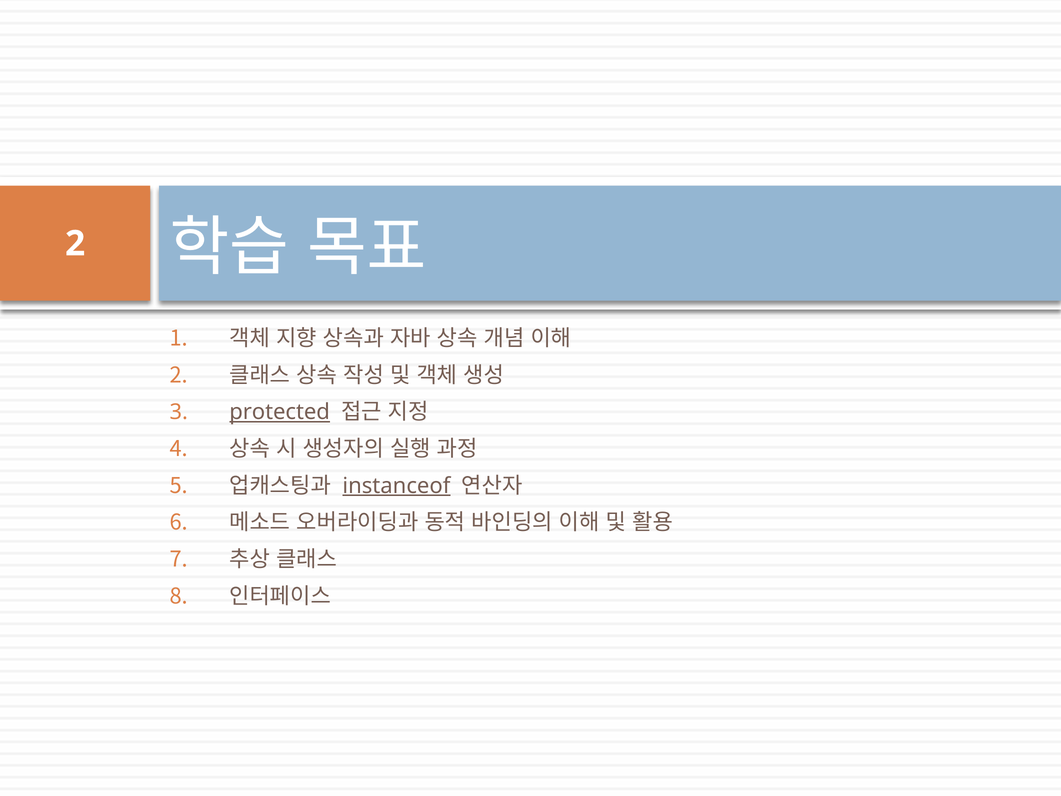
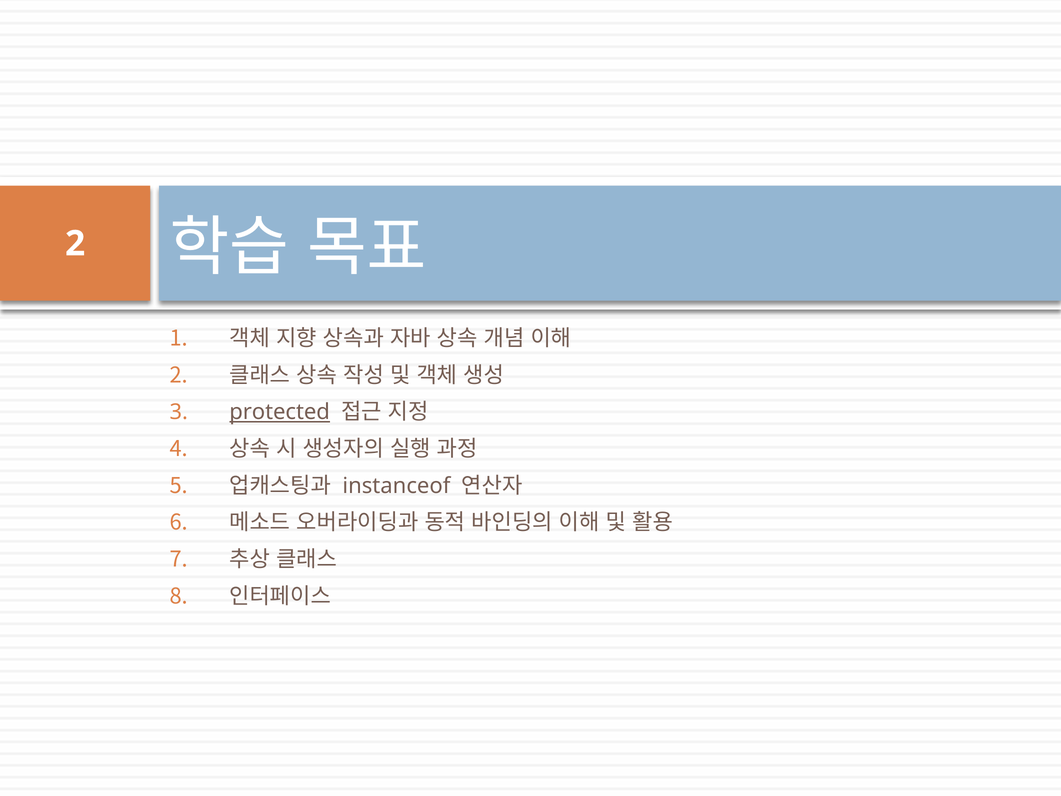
instanceof underline: present -> none (396, 486)
